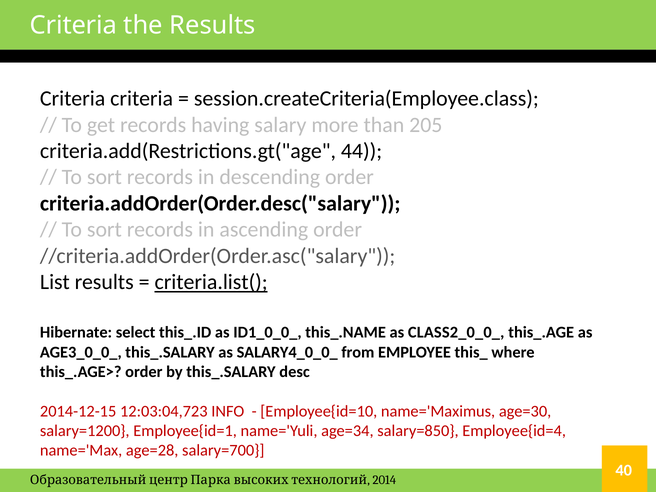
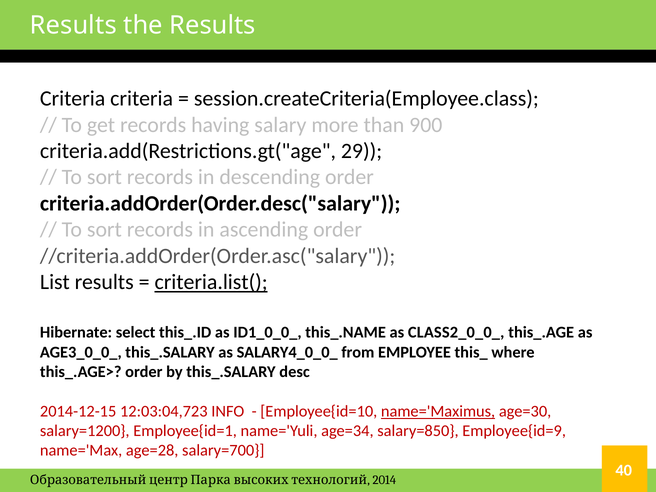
Criteria: Criteria -> Results (73, 25)
205: 205 -> 900 (426, 125)
44: 44 -> 29 (362, 151)
name='Maximus underline: none -> present (438, 411)
Employee{id=4: Employee{id=4 -> Employee{id=9 (514, 431)
